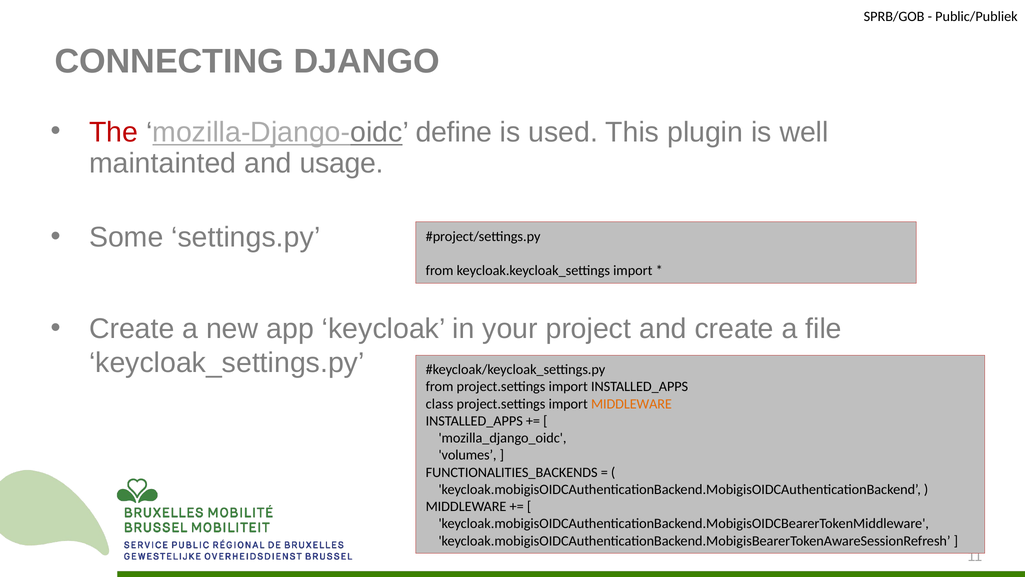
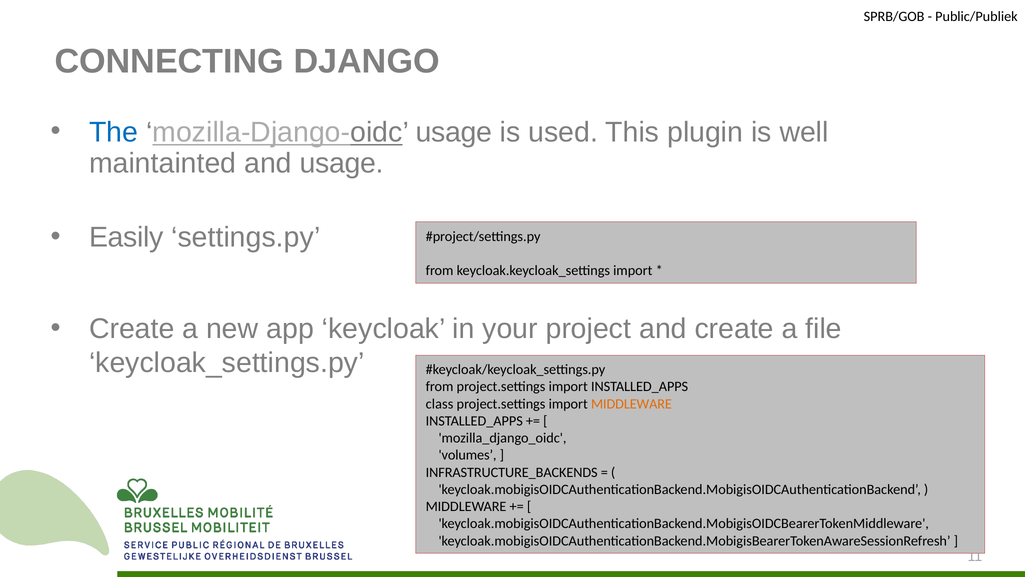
The colour: red -> blue (114, 132)
mozilla-Django-oidc define: define -> usage (454, 132)
Some: Some -> Easily (126, 237)
FUNCTIONALITIES_BACKENDS: FUNCTIONALITIES_BACKENDS -> INFRASTRUCTURE_BACKENDS (512, 472)
